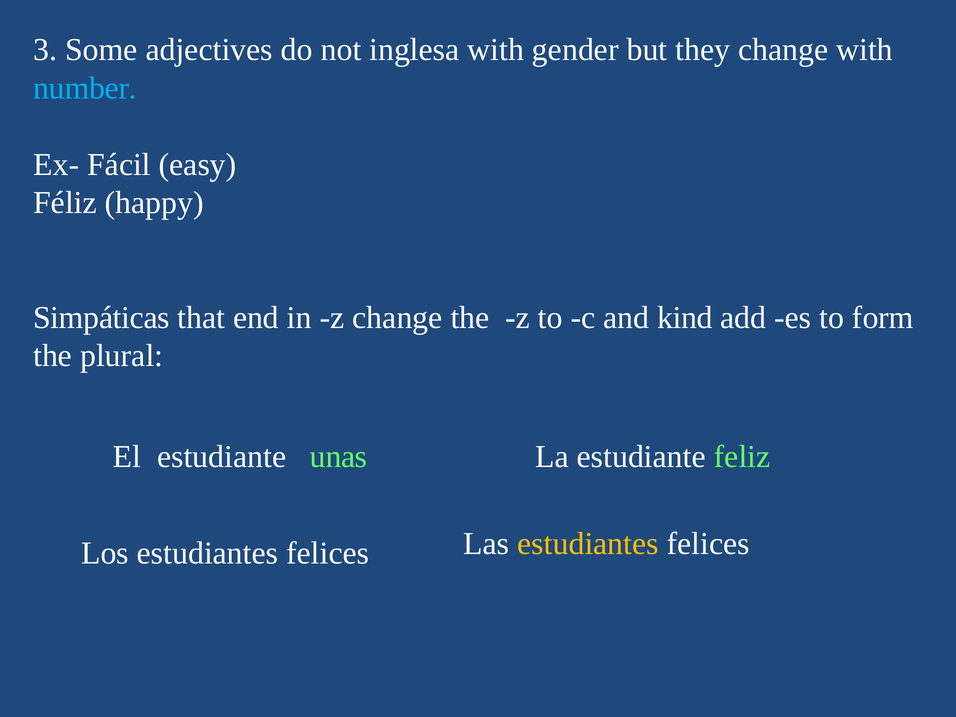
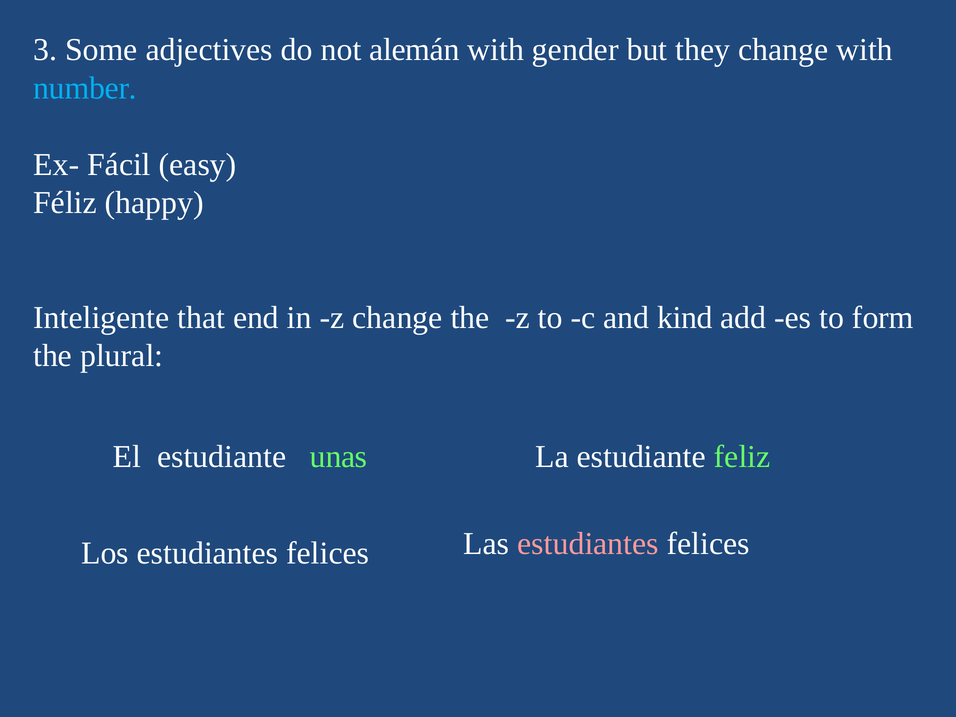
inglesa: inglesa -> alemán (415, 50)
Simpáticas: Simpáticas -> Inteligente (101, 318)
estudiantes colour: yellow -> pink (588, 544)
